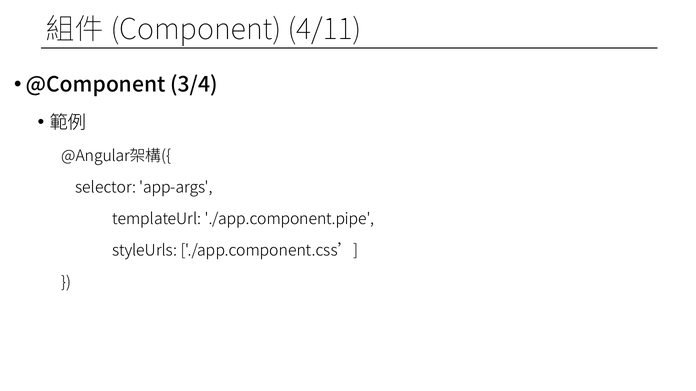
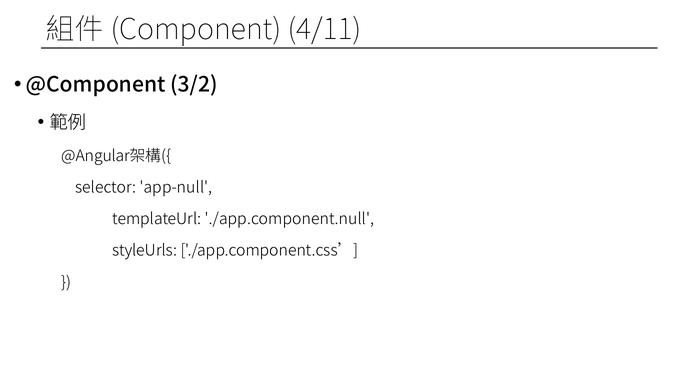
3/4: 3/4 -> 3/2 (194, 85)
app-args: app-args -> app-null (176, 188)
./app.component.pipe: ./app.component.pipe -> ./app.component.null (289, 219)
